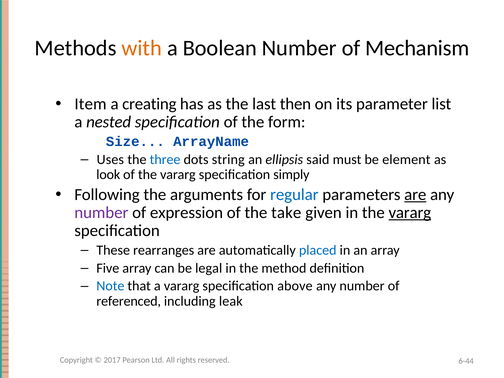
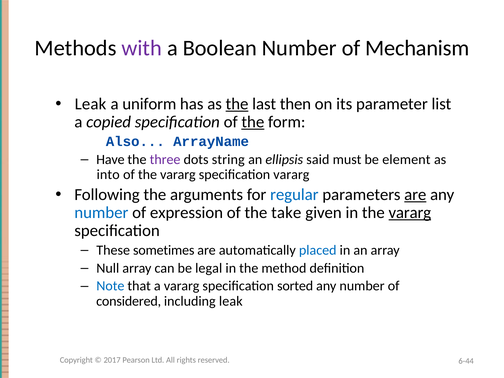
with colour: orange -> purple (142, 48)
Item: Item -> Leak (90, 104)
creating: creating -> uniform (149, 104)
the underline: none -> present (237, 104)
nested: nested -> copied (109, 122)
the underline: none -> present (253, 122)
Size: Size -> Also (135, 141)
Uses: Uses -> Have (110, 159)
three colour: blue -> purple (165, 159)
look: look -> into (108, 175)
specification simply: simply -> vararg (291, 175)
number colour: purple -> blue (101, 213)
rearranges: rearranges -> sometimes (164, 250)
Five: Five -> Null (108, 268)
above: above -> sorted (295, 286)
referenced: referenced -> considered (129, 301)
